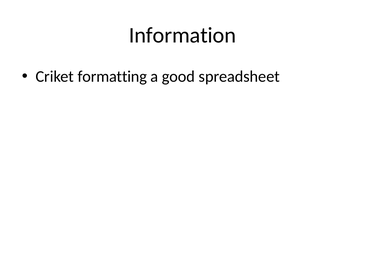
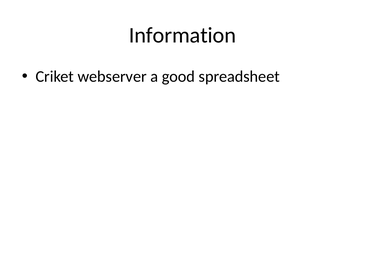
formatting: formatting -> webserver (112, 77)
